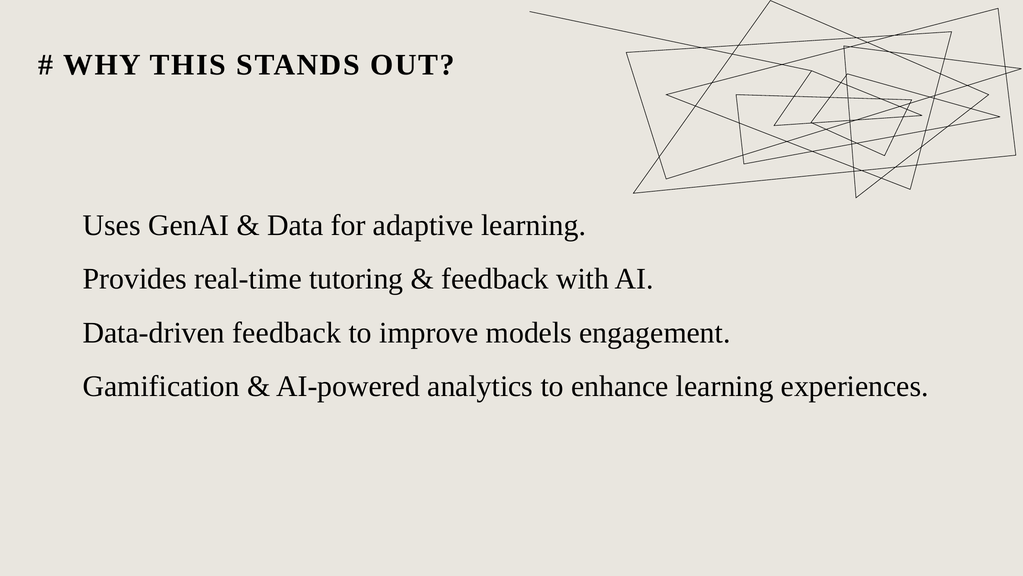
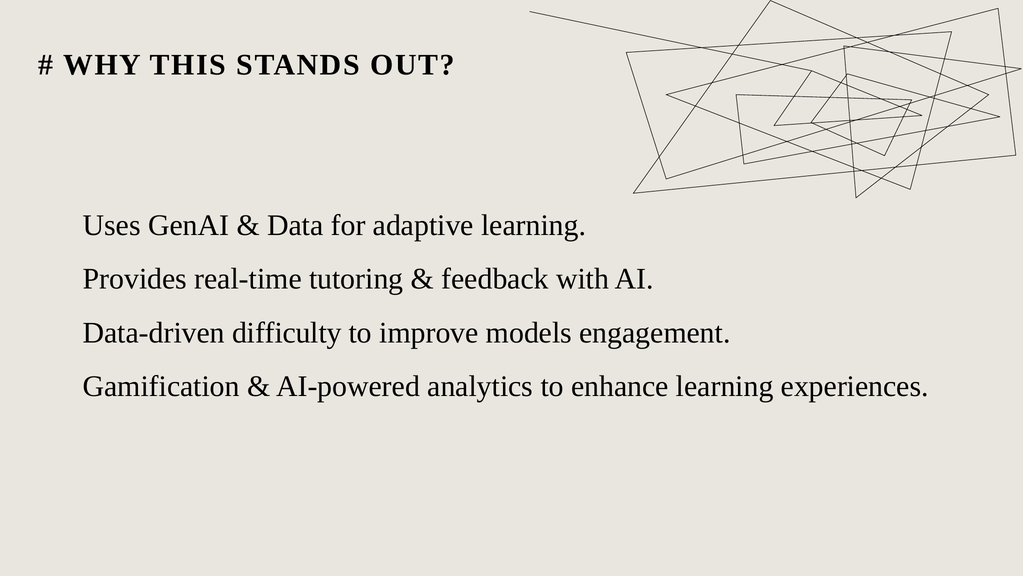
feedback: feedback -> difficulty (287, 332)
